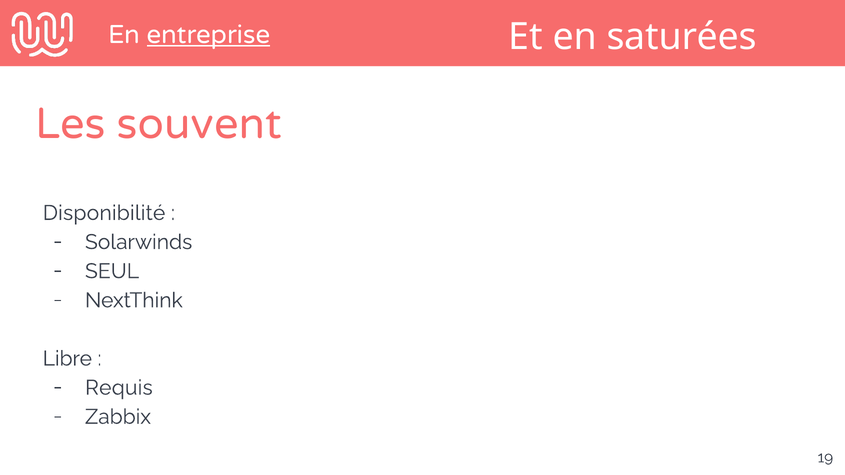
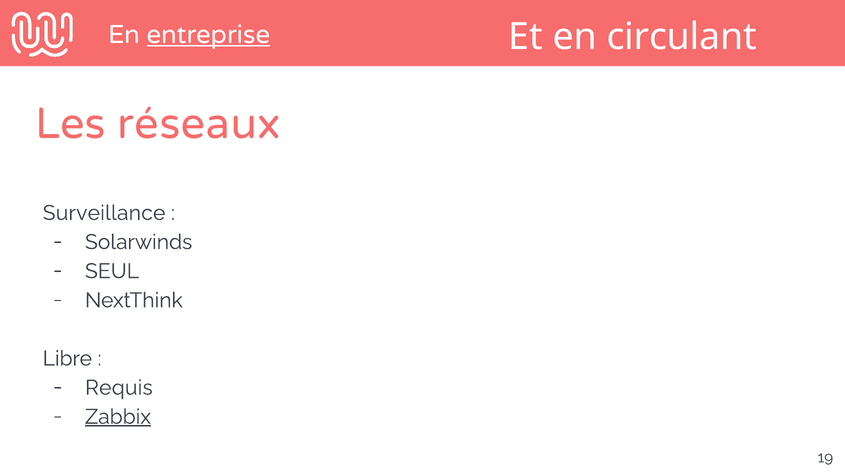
saturées: saturées -> circulant (682, 37)
souvent: souvent -> réseaux (199, 124)
Disponibilité: Disponibilité -> Surveillance (104, 213)
Zabbix underline: none -> present (118, 417)
